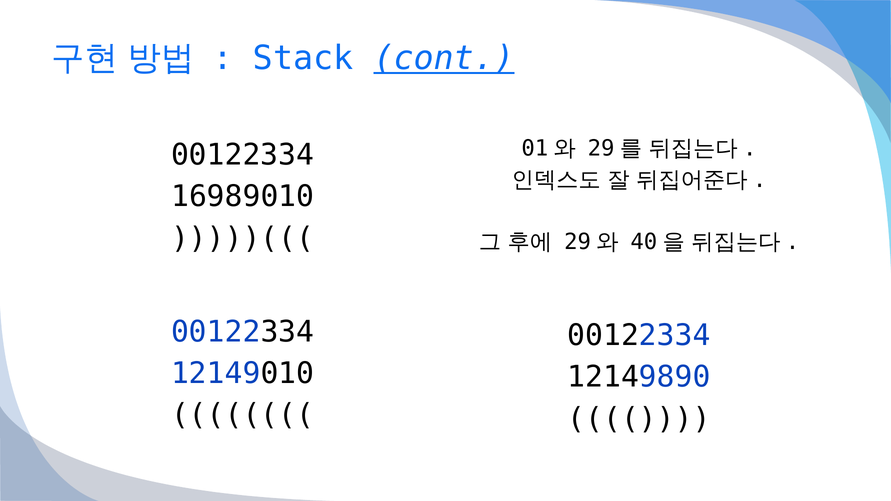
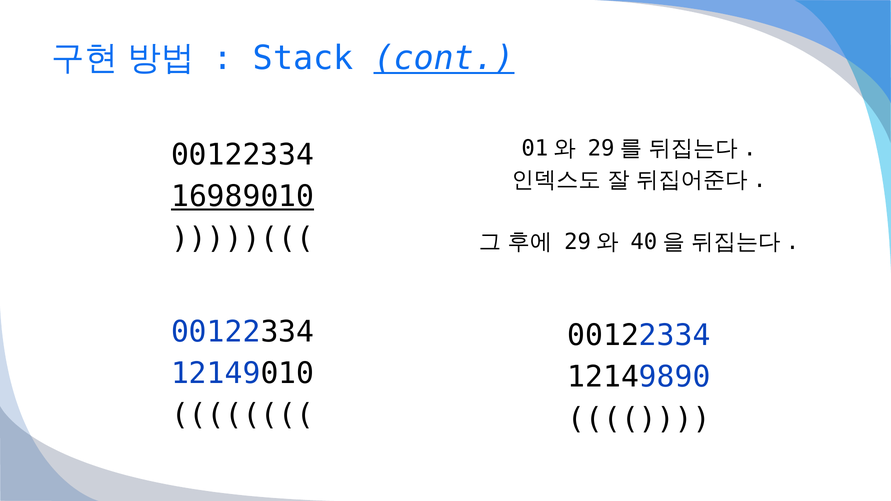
16989010 underline: none -> present (243, 197)
